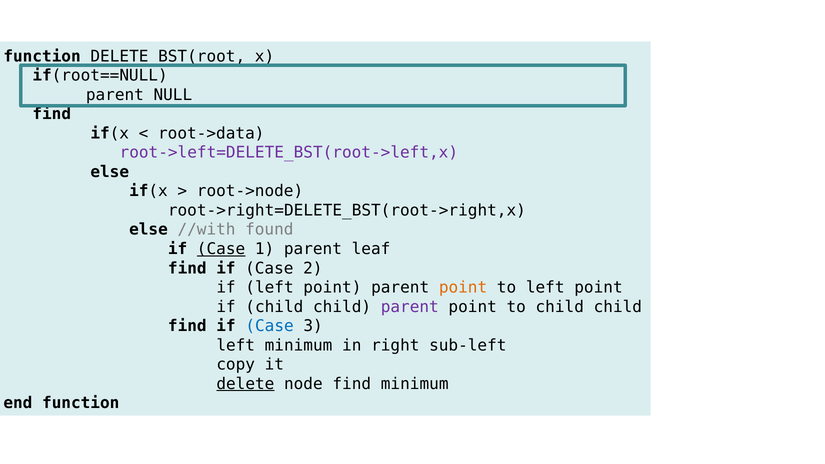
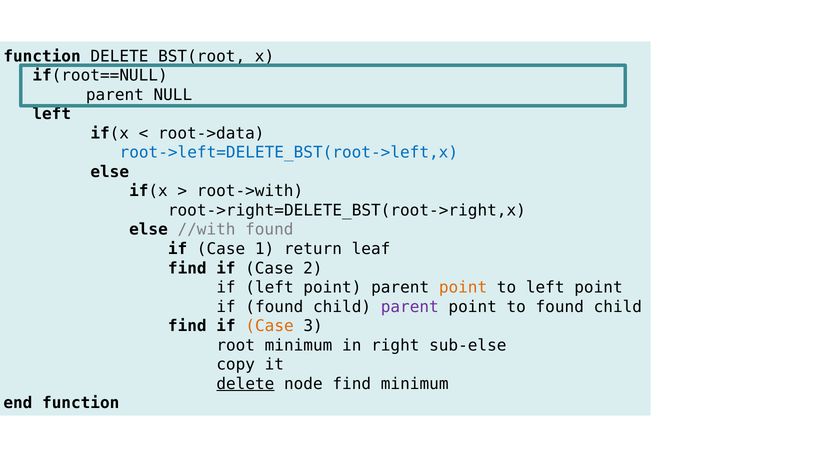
find: find -> left (52, 114)
root->left=DELETE_BST(root->left,x colour: purple -> blue (289, 153)
root->node: root->node -> root->with (250, 191)
Case underline: present -> none (221, 249)
1 parent: parent -> return (313, 249)
if child: child -> found (274, 307)
to child: child -> found (560, 307)
Case colour: blue -> orange (270, 326)
left: left -> root (236, 345)
sub-left: sub-left -> sub-else (468, 345)
